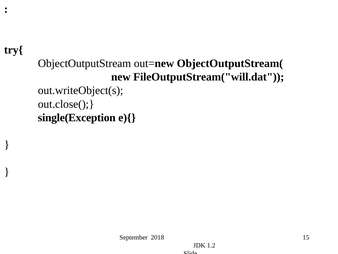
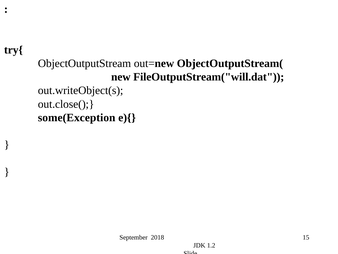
single(Exception: single(Exception -> some(Exception (77, 117)
